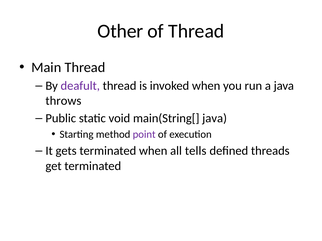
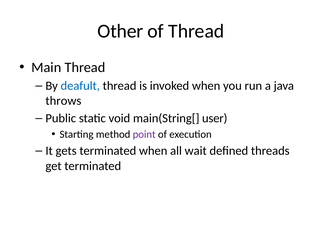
deafult colour: purple -> blue (80, 86)
main(String[ java: java -> user (215, 119)
tells: tells -> wait (196, 151)
